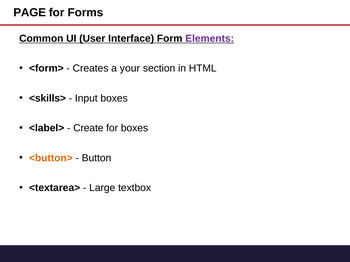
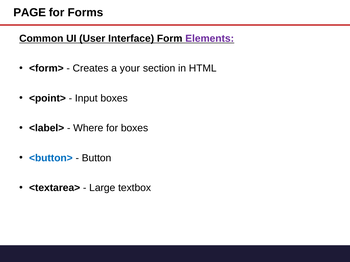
<skills>: <skills> -> <point> (47, 98)
Create: Create -> Where (88, 128)
<button> colour: orange -> blue (51, 158)
